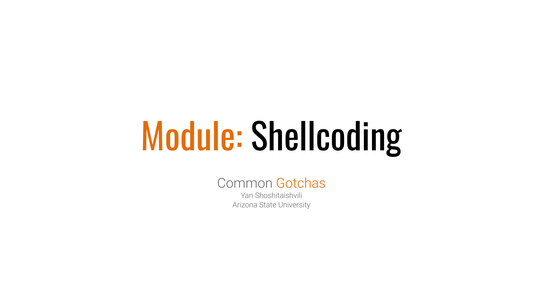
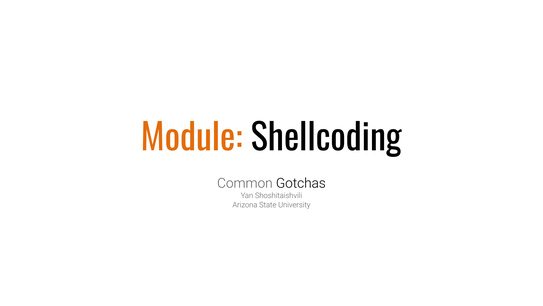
Gotchas colour: orange -> black (301, 183)
